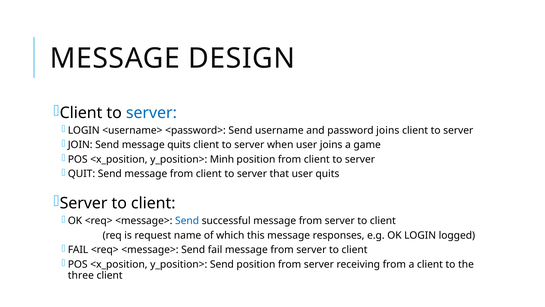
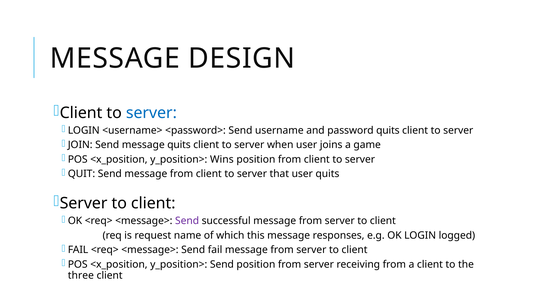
password joins: joins -> quits (388, 130)
Minh: Minh -> Wins (222, 159)
Send colour: blue -> purple (187, 221)
